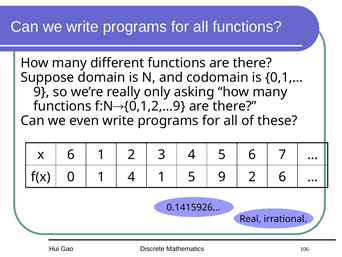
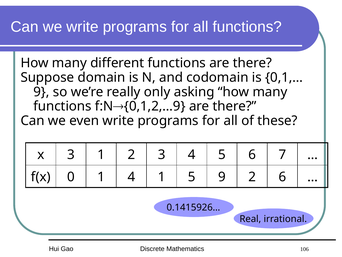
x 6: 6 -> 3 (71, 154)
